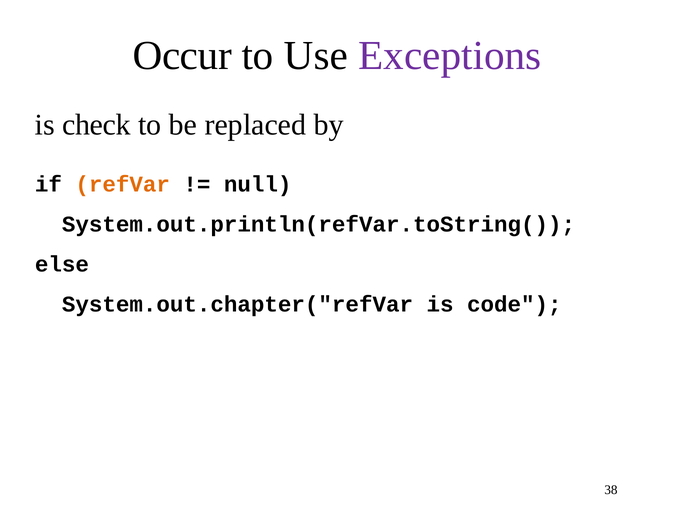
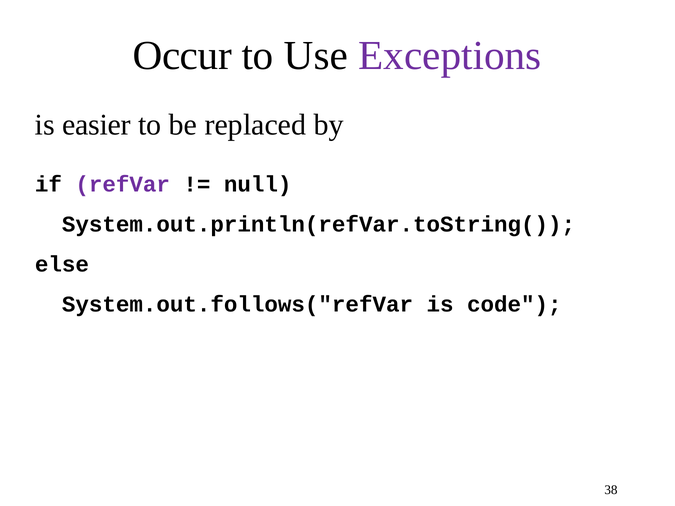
check: check -> easier (97, 125)
refVar colour: orange -> purple (123, 184)
System.out.chapter("refVar: System.out.chapter("refVar -> System.out.follows("refVar (237, 304)
